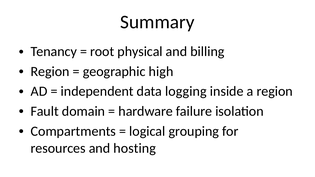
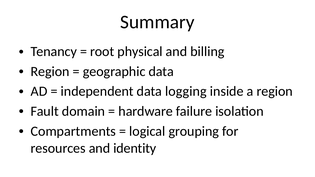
geographic high: high -> data (161, 72)
hosting: hosting -> identity (135, 148)
